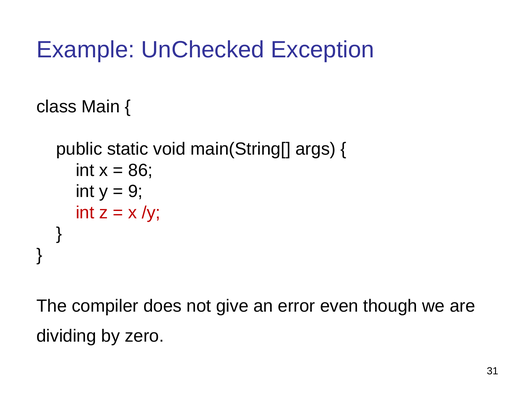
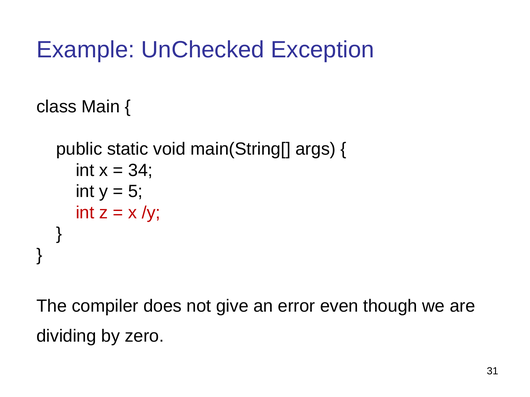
86: 86 -> 34 (140, 170)
9: 9 -> 5 (136, 192)
